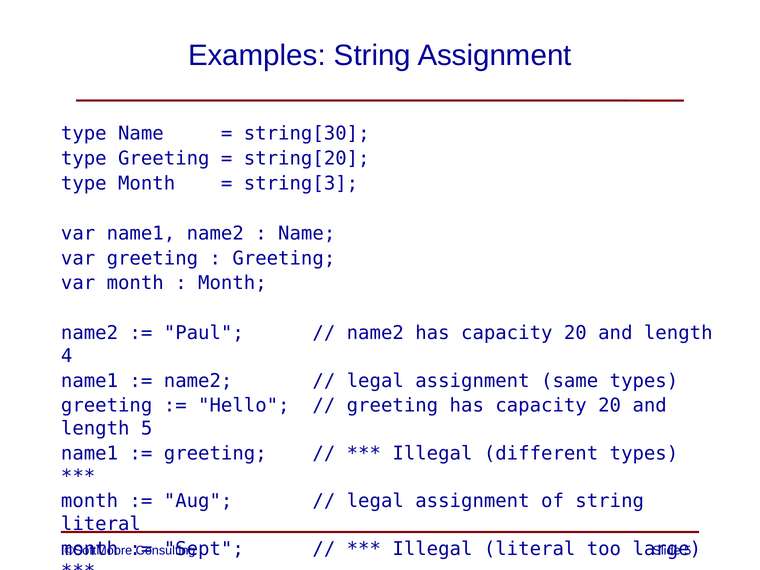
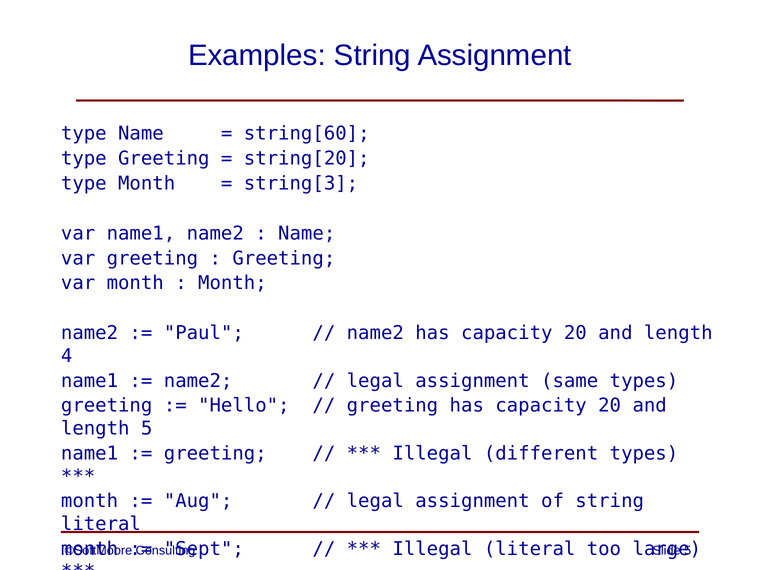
string[30: string[30 -> string[60 (307, 134)
